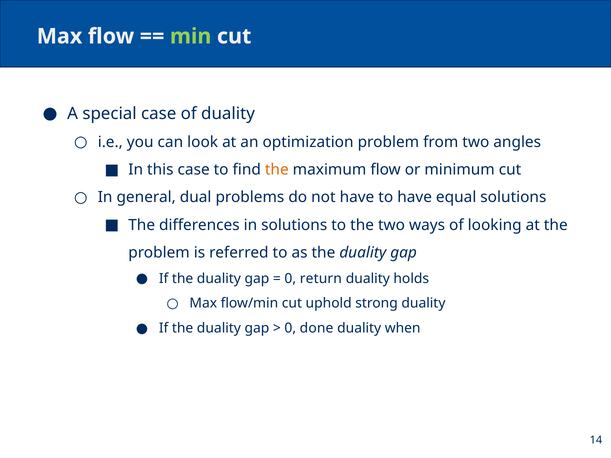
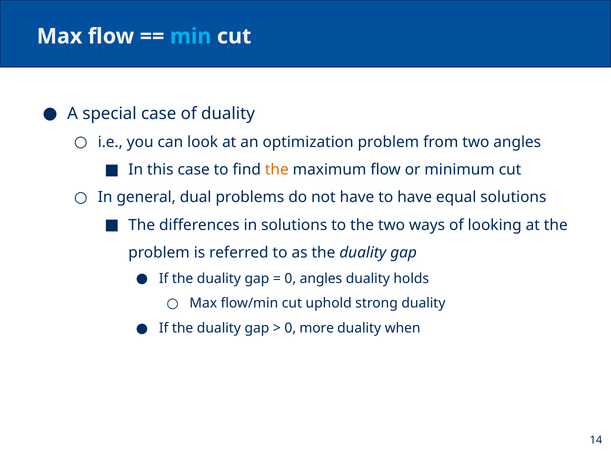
min colour: light green -> light blue (191, 36)
0 return: return -> angles (321, 279)
done: done -> more (317, 329)
